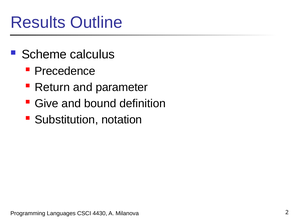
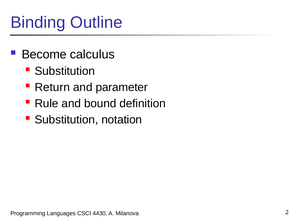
Results: Results -> Binding (38, 22)
Scheme: Scheme -> Become (44, 55)
Precedence: Precedence -> Substitution (65, 71)
Give: Give -> Rule (47, 104)
